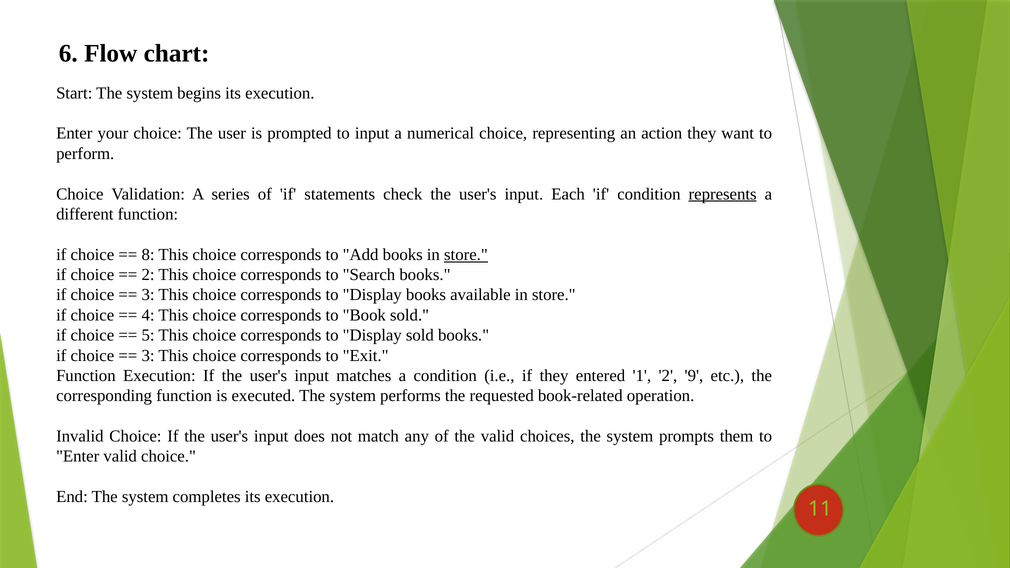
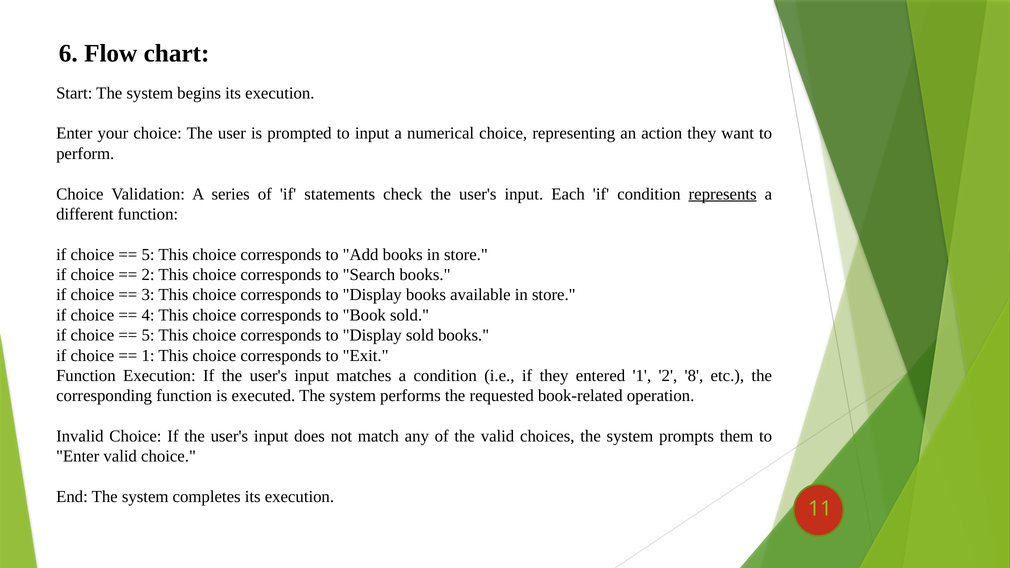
8: 8 -> 5 (148, 255)
store underline: present -> none (466, 255)
3: 3 -> 1 (148, 356)
9: 9 -> 8 (694, 376)
